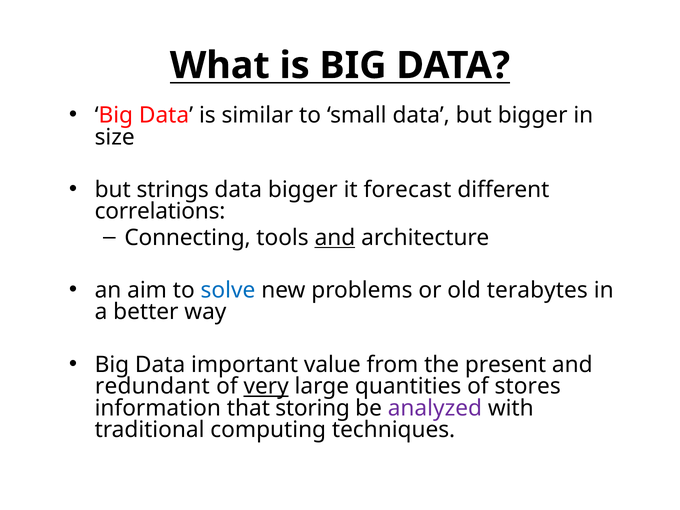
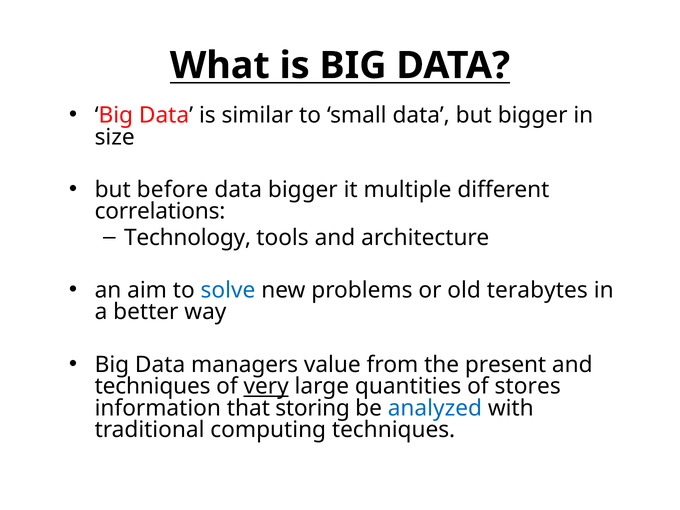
strings: strings -> before (172, 190)
forecast: forecast -> multiple (408, 190)
Connecting: Connecting -> Technology (188, 238)
and underline: present -> none (335, 238)
important: important -> managers (245, 365)
redundant: redundant -> techniques (153, 386)
analyzed colour: purple -> blue (435, 408)
